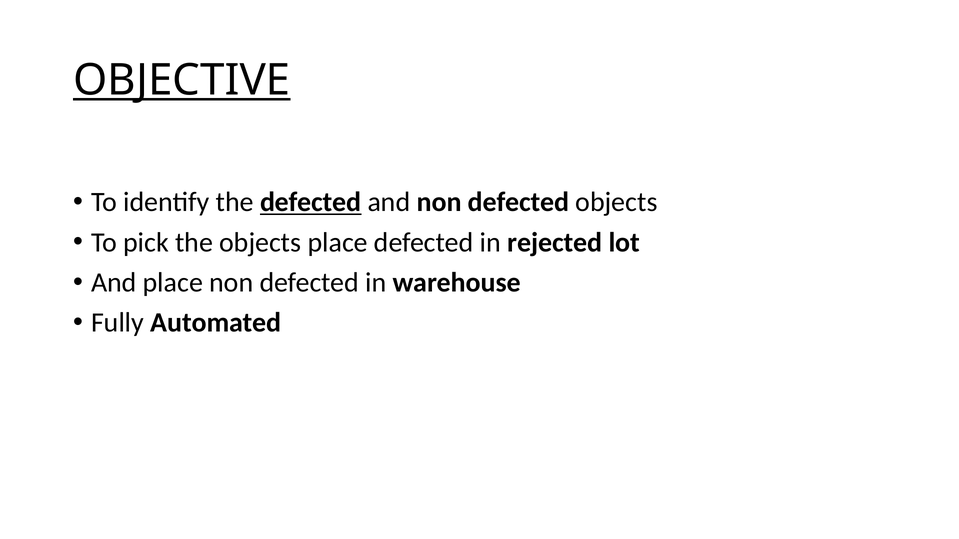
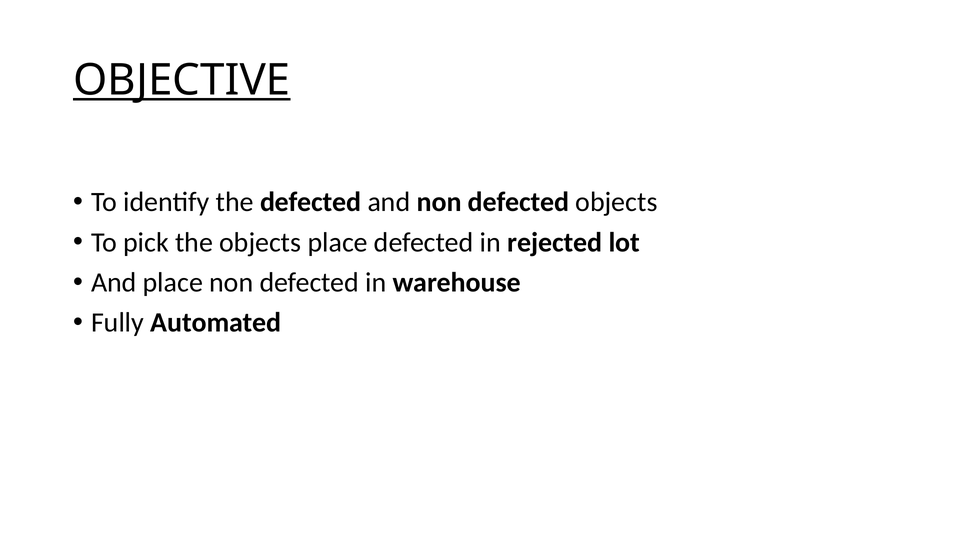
defected underline: present -> none (311, 202)
